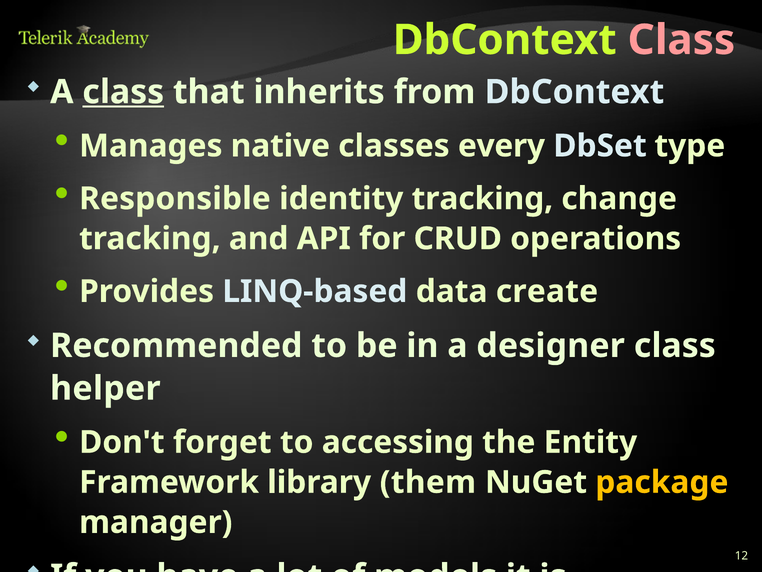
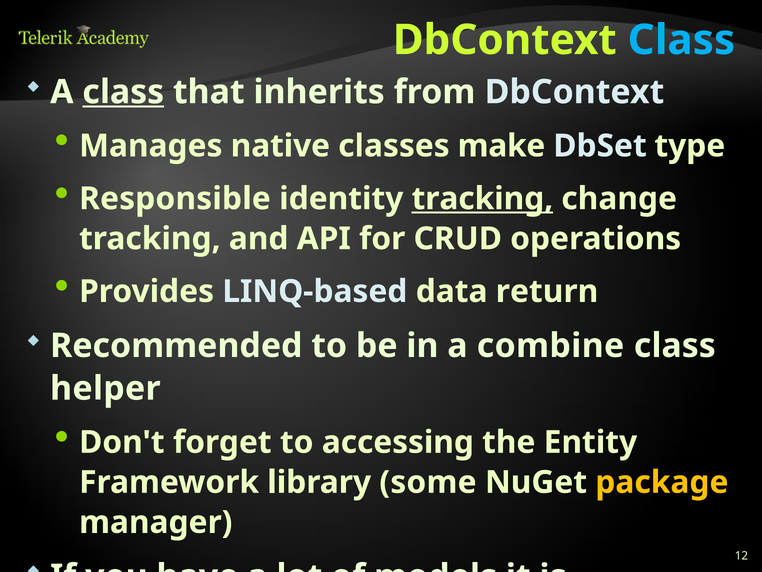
Class colour: pink -> light blue (681, 40)
every: every -> make (501, 146)
tracking underline: none -> present (482, 199)
create: create -> return (547, 291)
designer: designer -> combine (550, 345)
them: them -> some (428, 482)
